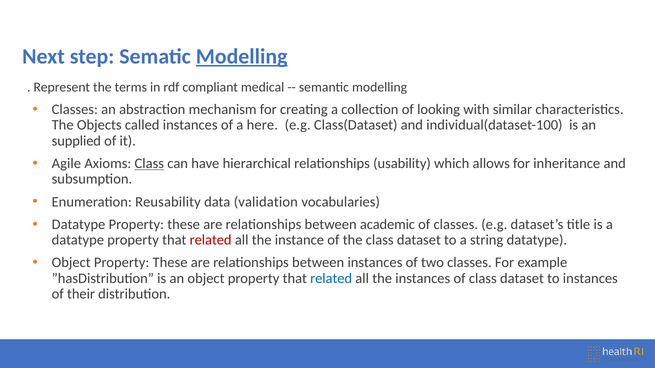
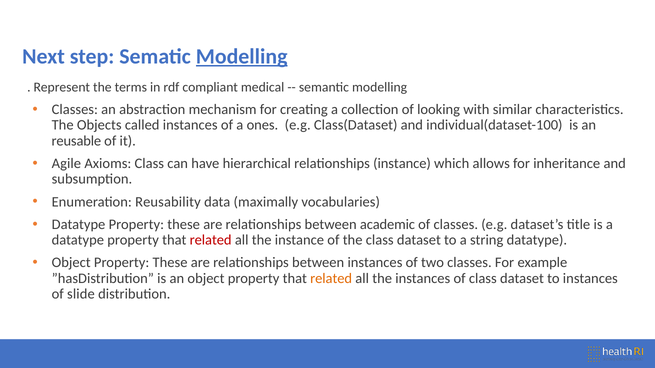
here: here -> ones (262, 125)
supplied: supplied -> reusable (76, 141)
Class underline: present -> none (149, 164)
relationships usability: usability -> instance (402, 164)
validation: validation -> maximally (266, 202)
related colour: blue -> orange (331, 279)
their: their -> slide (81, 294)
